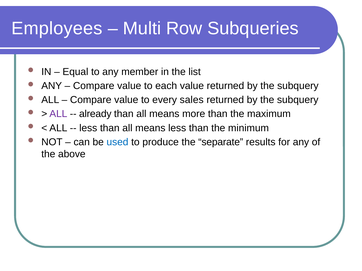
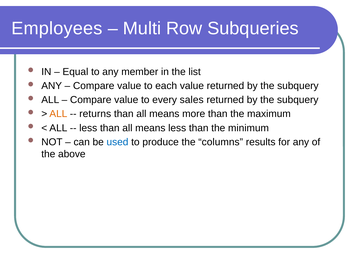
ALL colour: purple -> orange (58, 114)
already: already -> returns (95, 114)
separate: separate -> columns (221, 142)
